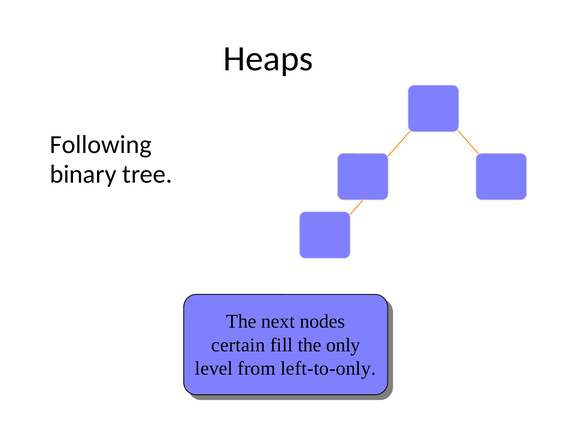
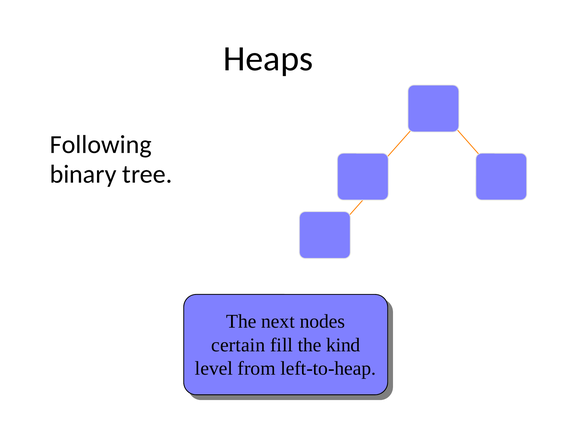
only: only -> kind (343, 346)
left-to-only: left-to-only -> left-to-heap (328, 369)
